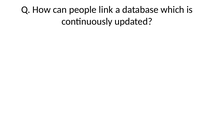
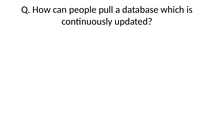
link: link -> pull (106, 10)
